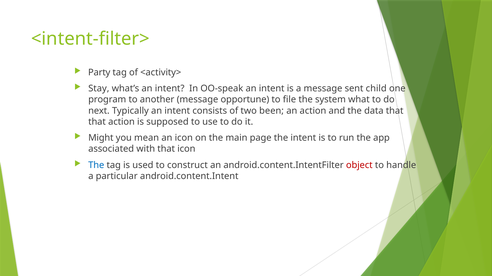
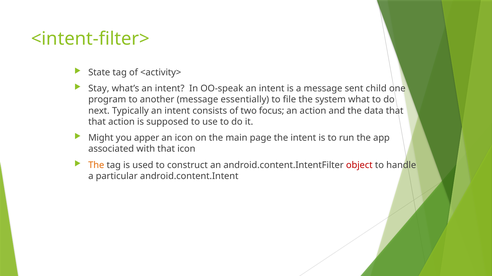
Party: Party -> State (99, 73)
opportune: opportune -> essentially (245, 100)
been: been -> focus (272, 111)
mean: mean -> apper (147, 138)
The colour: blue -> orange (96, 165)
